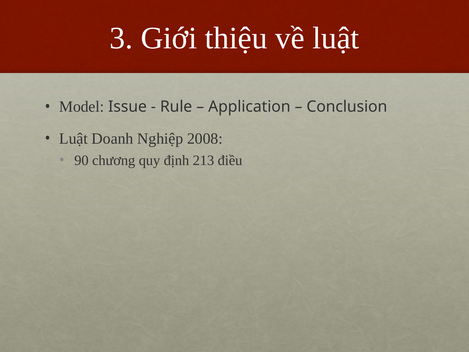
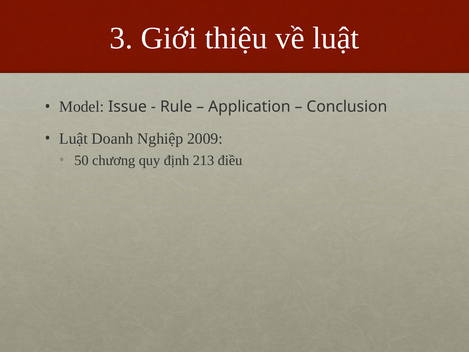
2008: 2008 -> 2009 (205, 138)
90: 90 -> 50 (81, 160)
